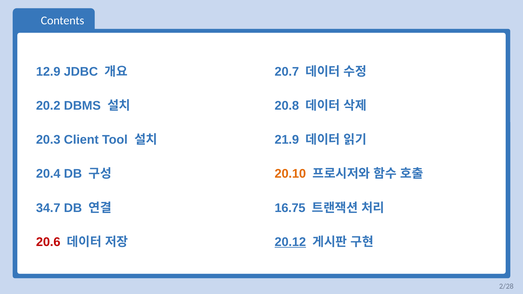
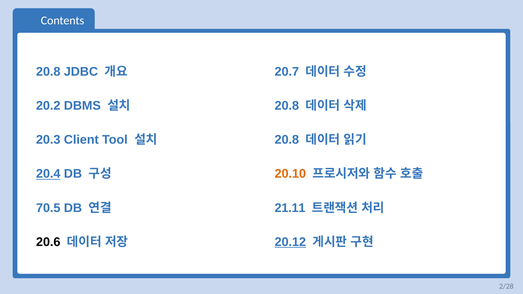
12.9: 12.9 -> 20.8 (48, 72)
21.9: 21.9 -> 20.8 (287, 140)
20.4 underline: none -> present (48, 174)
34.7: 34.7 -> 70.5 (48, 208)
16.75: 16.75 -> 21.11 (290, 208)
20.6 colour: red -> black (48, 242)
